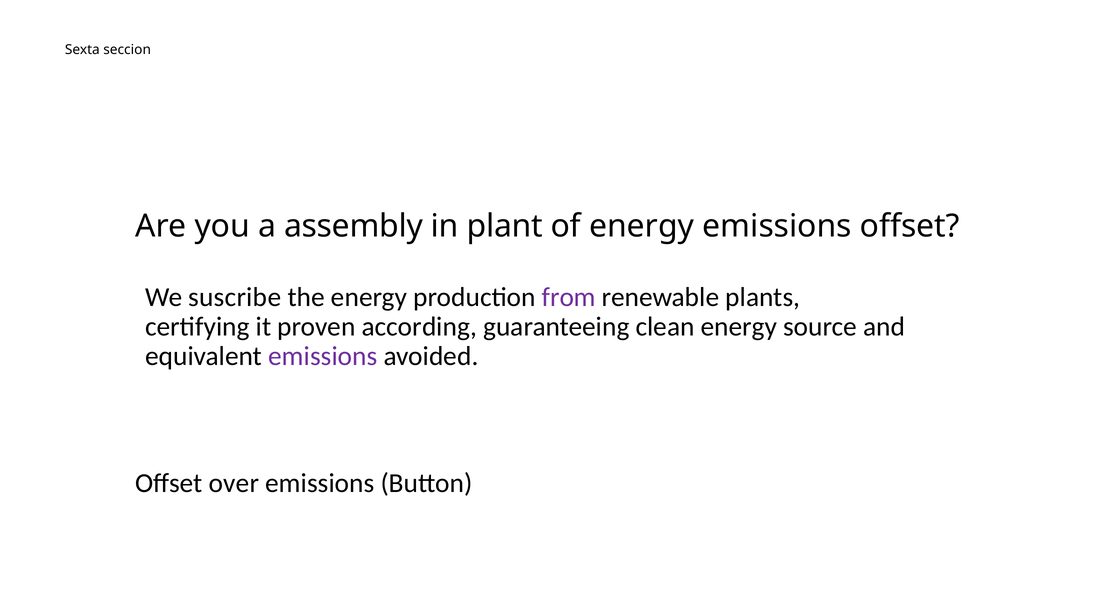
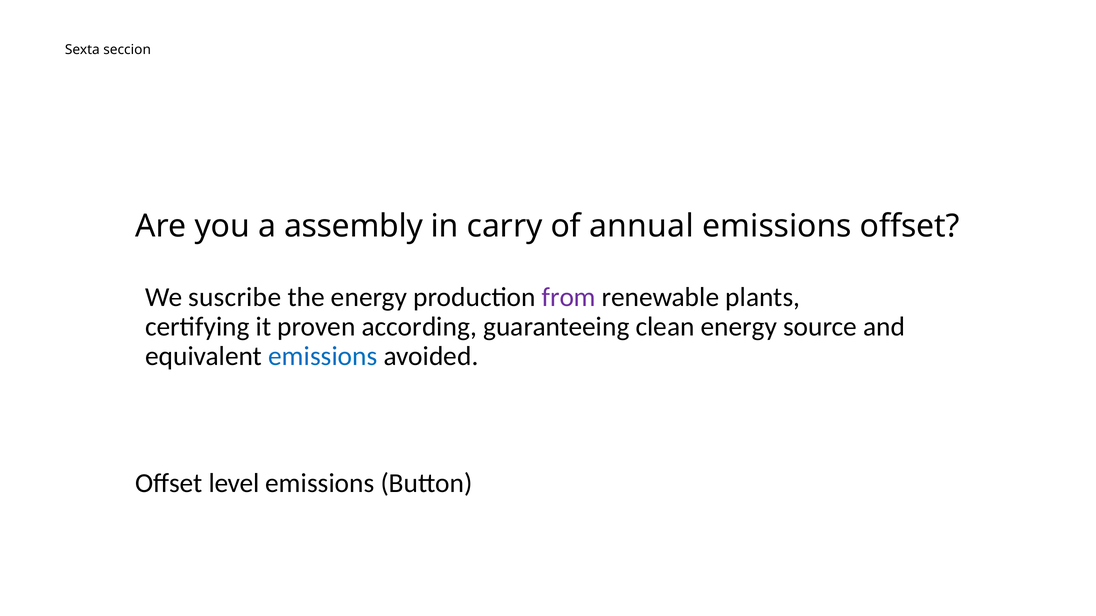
plant: plant -> carry (505, 226)
of energy: energy -> annual (642, 226)
emissions colour: purple -> blue (323, 357)
over: over -> level (234, 484)
